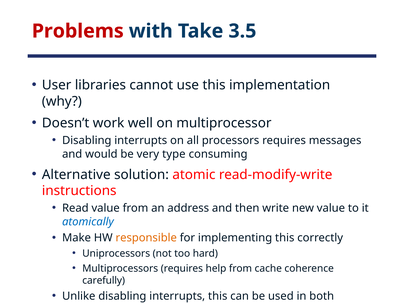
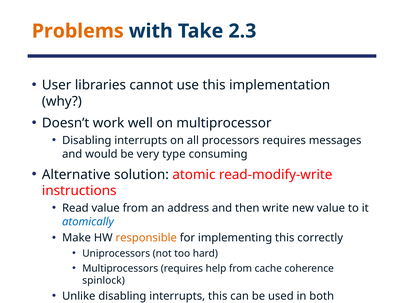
Problems colour: red -> orange (78, 31)
3.5: 3.5 -> 2.3 (242, 31)
carefully: carefully -> spinlock (104, 280)
